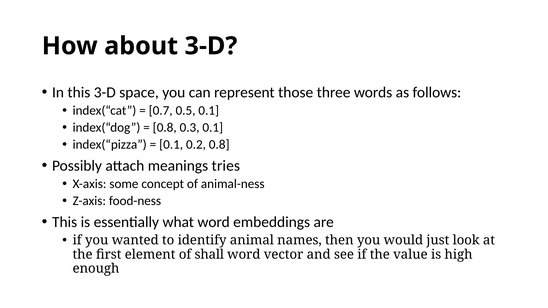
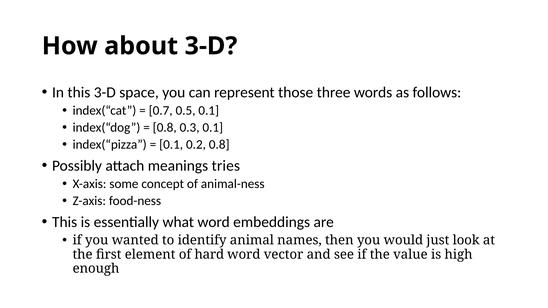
shall: shall -> hard (209, 255)
